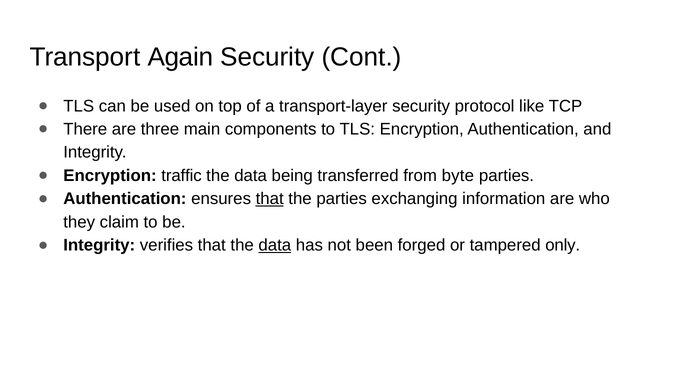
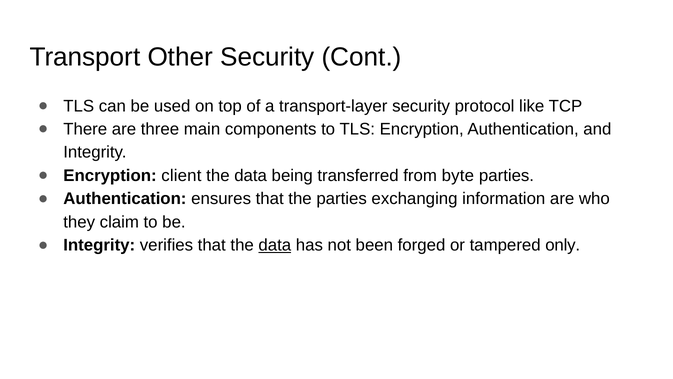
Again: Again -> Other (180, 57)
traffic: traffic -> client (181, 175)
that underline: present -> none (270, 199)
